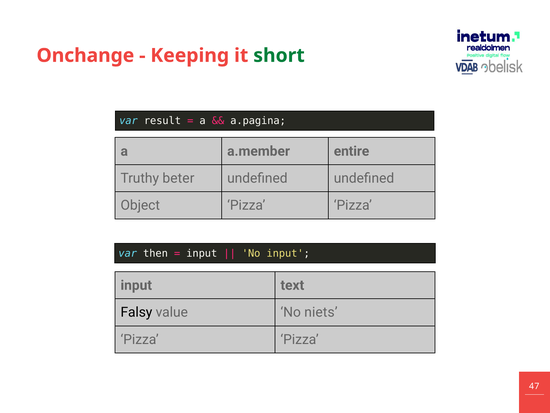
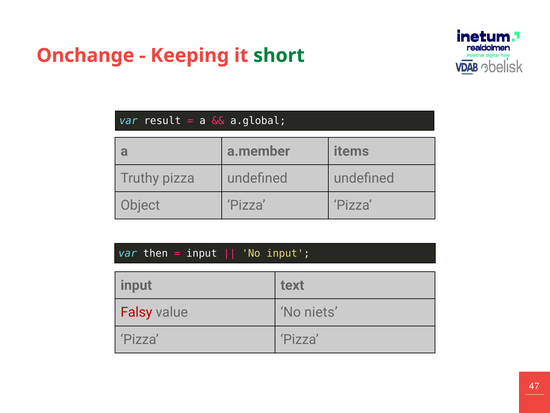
a.pagina: a.pagina -> a.global (258, 121)
entire: entire -> items (351, 151)
Truthy beter: beter -> pizza (178, 178)
Falsy colour: black -> red (136, 312)
